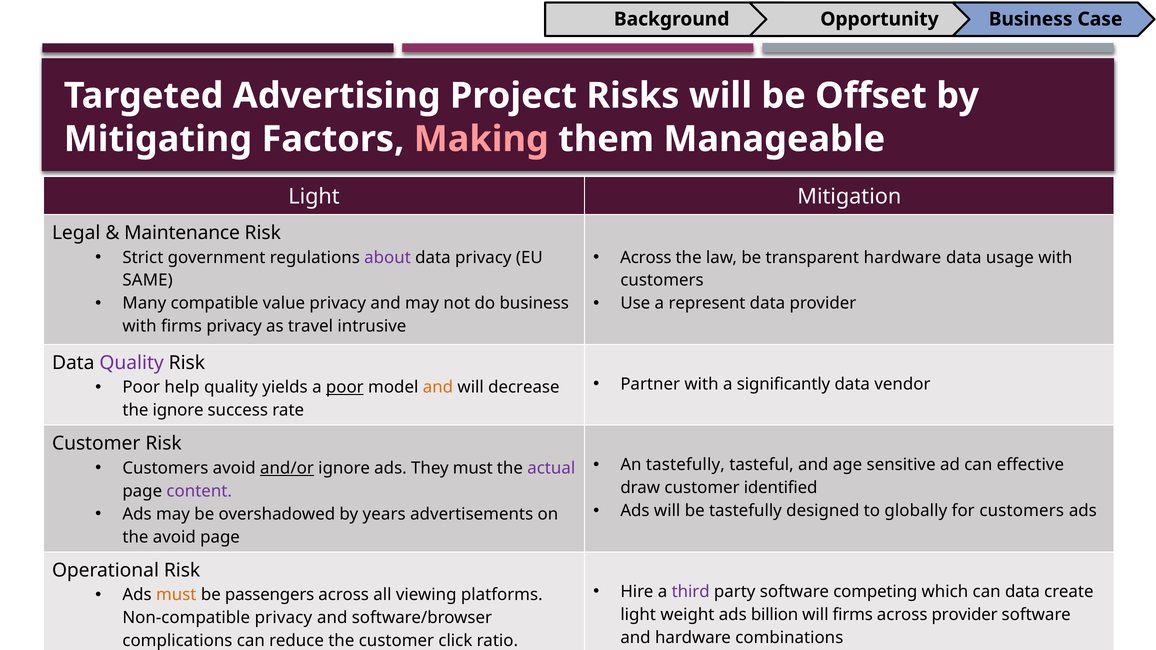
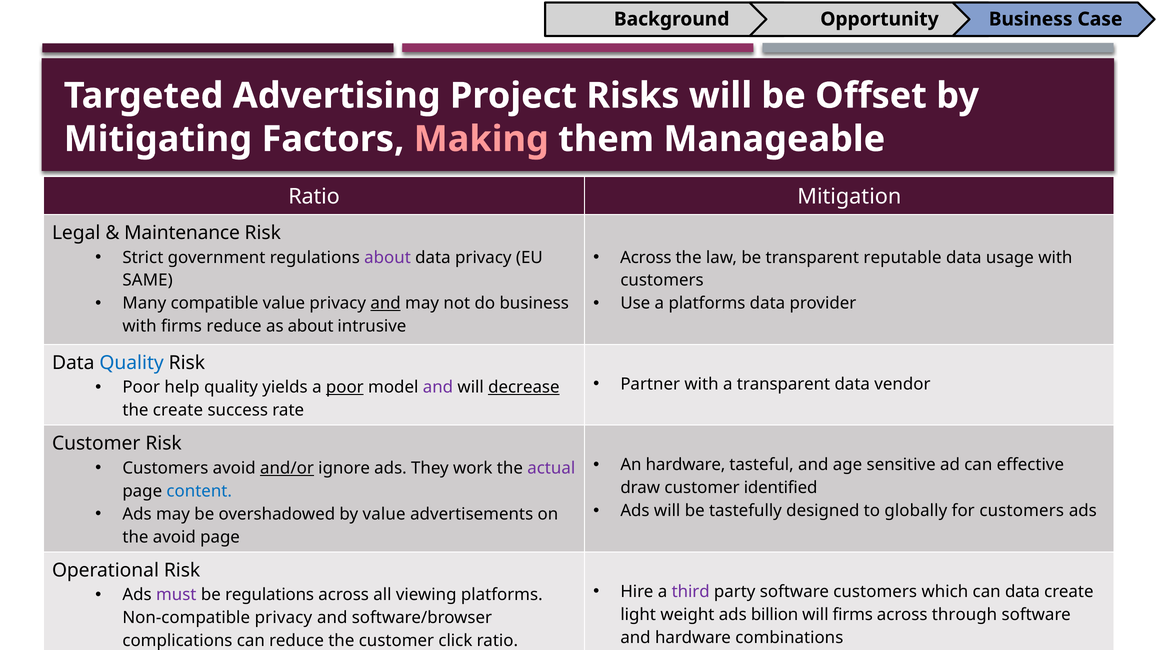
Light: Light -> Ratio (314, 197)
transparent hardware: hardware -> reputable (902, 258)
and underline: none -> present (386, 303)
a represent: represent -> platforms (707, 303)
firms privacy: privacy -> reduce (234, 326)
as travel: travel -> about (311, 326)
Quality colour: purple -> blue (132, 363)
a significantly: significantly -> transparent (784, 384)
and colour: orange -> purple (438, 387)
decrease underline: none -> present (524, 387)
the ignore: ignore -> create (178, 410)
An tastefully: tastefully -> hardware (686, 465)
They must: must -> work (473, 468)
content colour: purple -> blue (199, 491)
by years: years -> value (384, 514)
software competing: competing -> customers (875, 592)
must colour: orange -> purple (176, 595)
be passengers: passengers -> regulations (270, 595)
across provider: provider -> through (964, 615)
